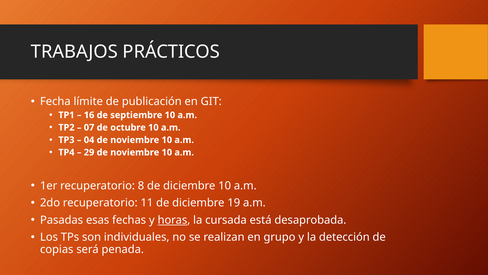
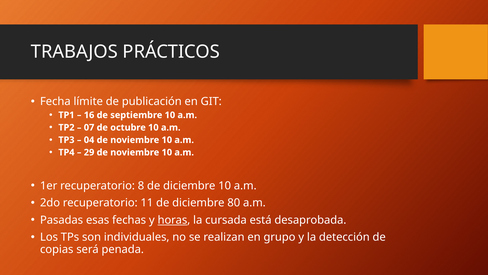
19: 19 -> 80 (234, 202)
